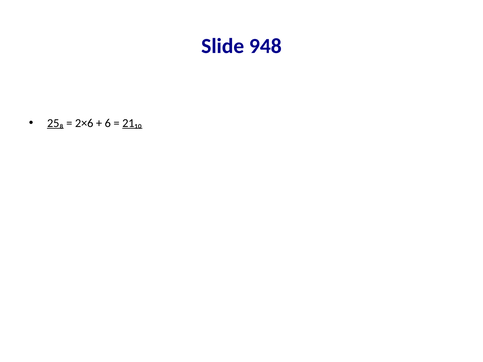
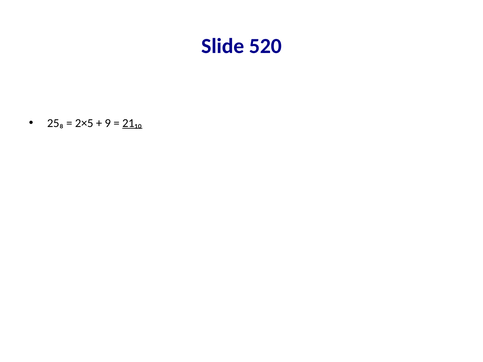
948: 948 -> 520 (265, 46)
25₈ underline: present -> none (55, 123)
2×6: 2×6 -> 2×5 (84, 123)
6: 6 -> 9 (108, 123)
